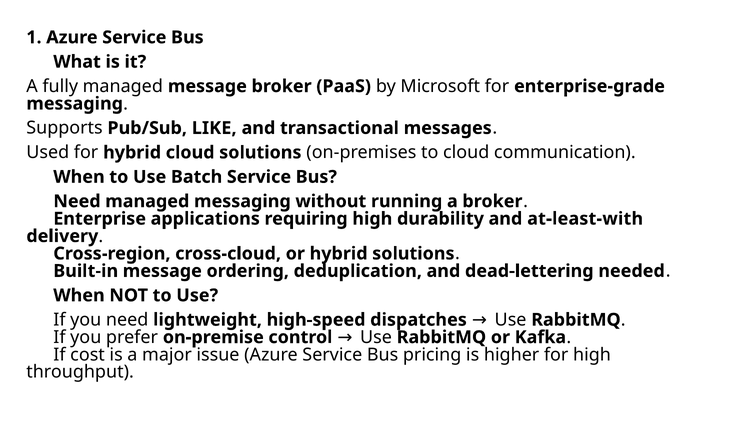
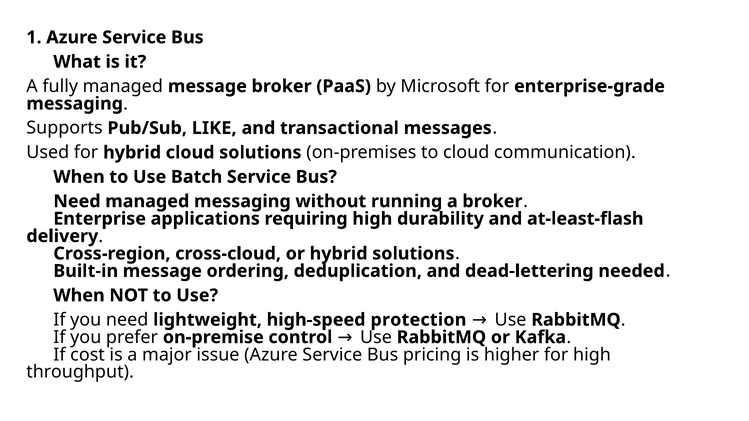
at-least-with: at-least-with -> at-least-flash (585, 219)
dispatches: dispatches -> protection (418, 320)
